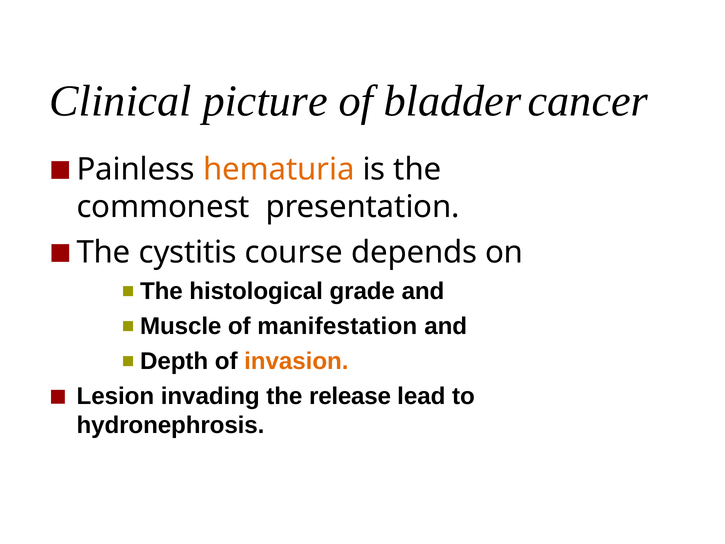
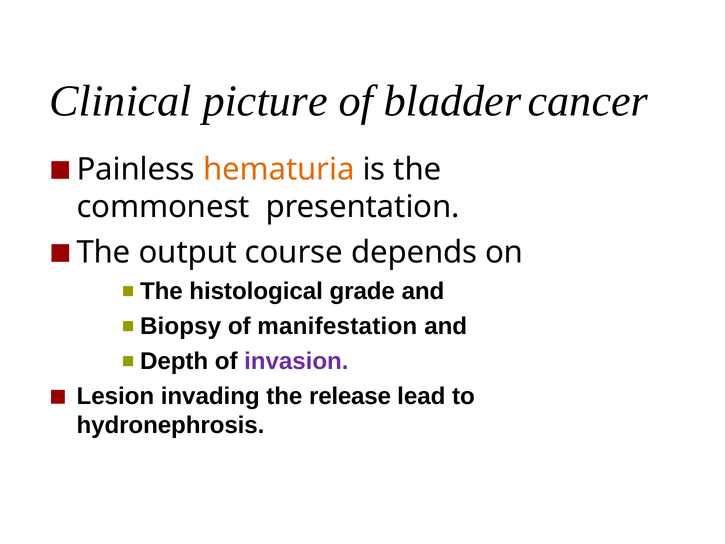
cystitis: cystitis -> output (188, 252)
Muscle: Muscle -> Biopsy (181, 326)
invasion colour: orange -> purple (296, 361)
